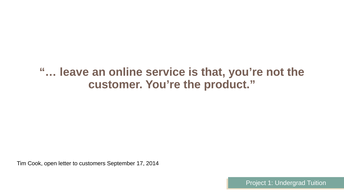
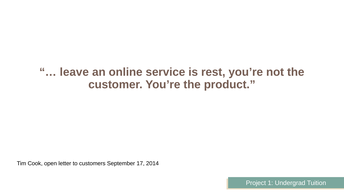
that: that -> rest (213, 72)
